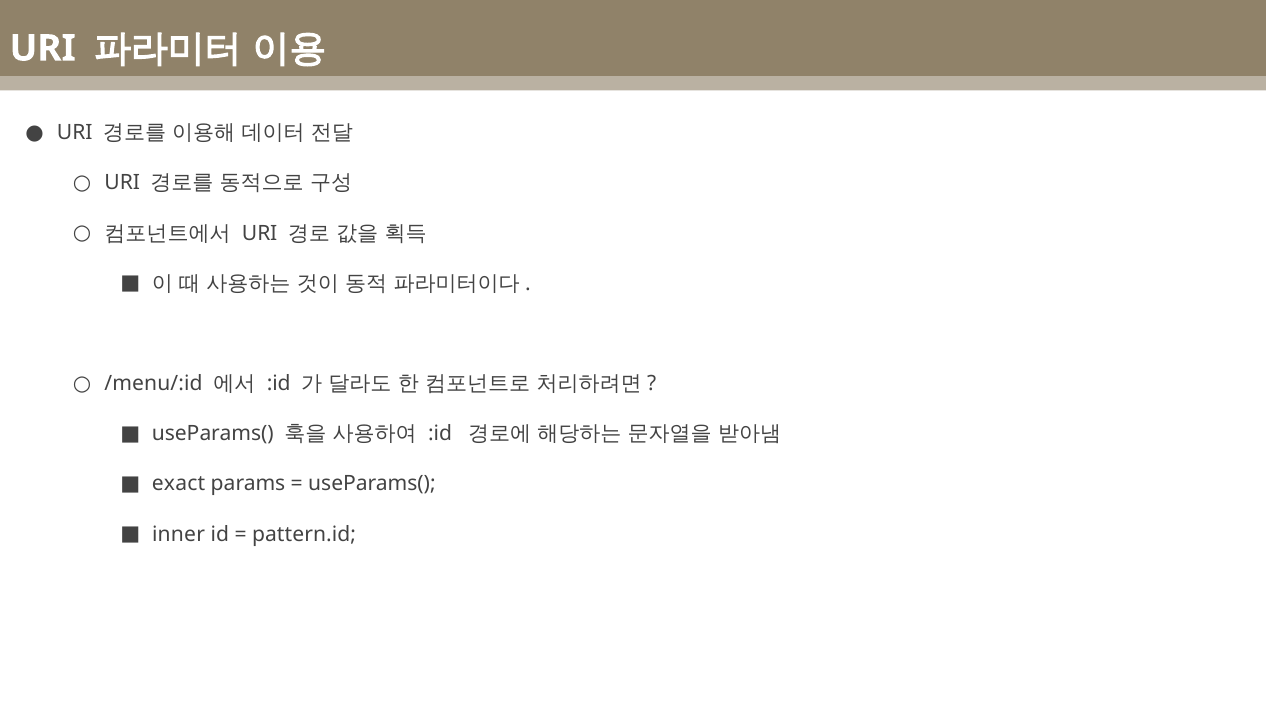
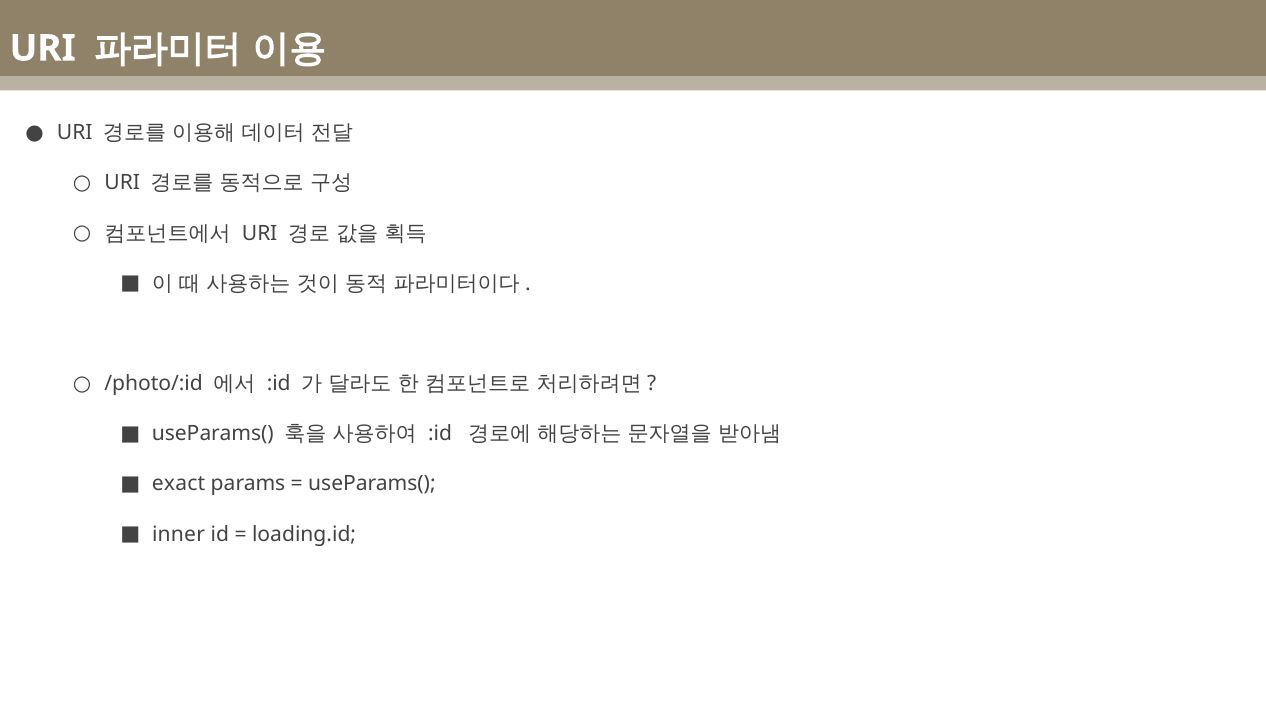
/menu/:id: /menu/:id -> /photo/:id (154, 384)
pattern.id: pattern.id -> loading.id (304, 534)
